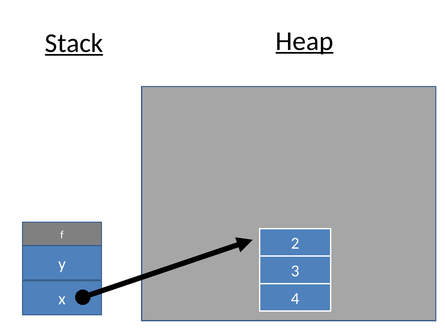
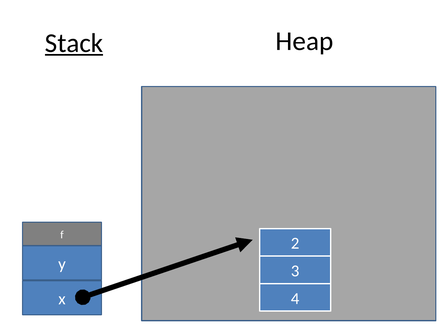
Heap underline: present -> none (304, 41)
